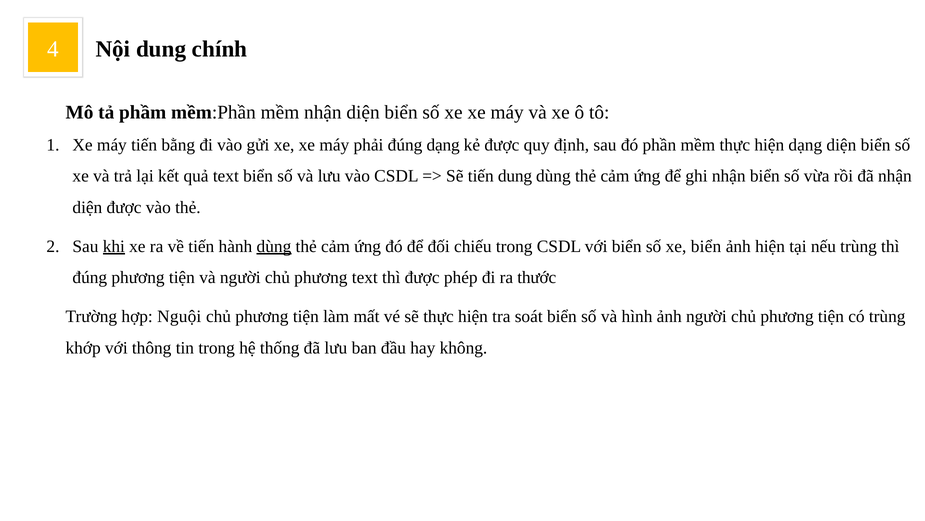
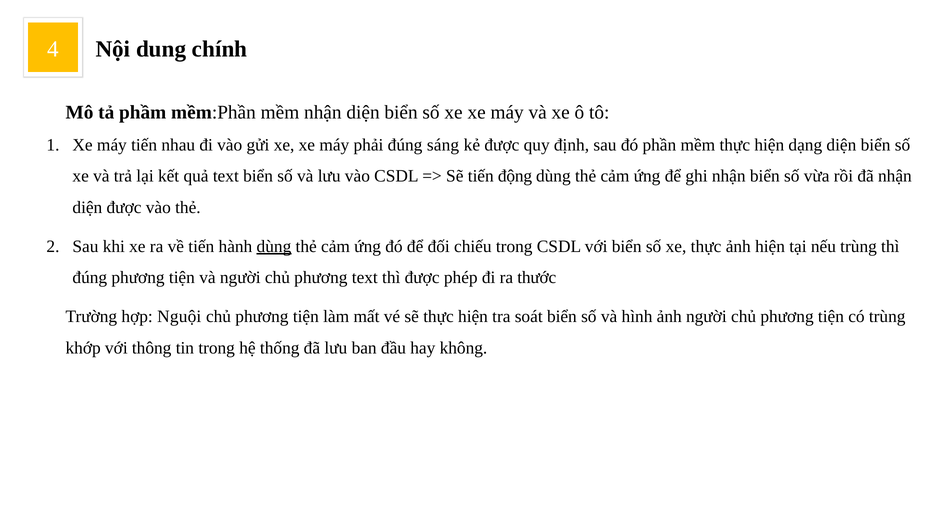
bằng: bằng -> nhau (178, 145)
đúng dạng: dạng -> sáng (443, 145)
tiến dung: dung -> động (515, 176)
khi underline: present -> none (114, 246)
xe biển: biển -> thực (706, 246)
